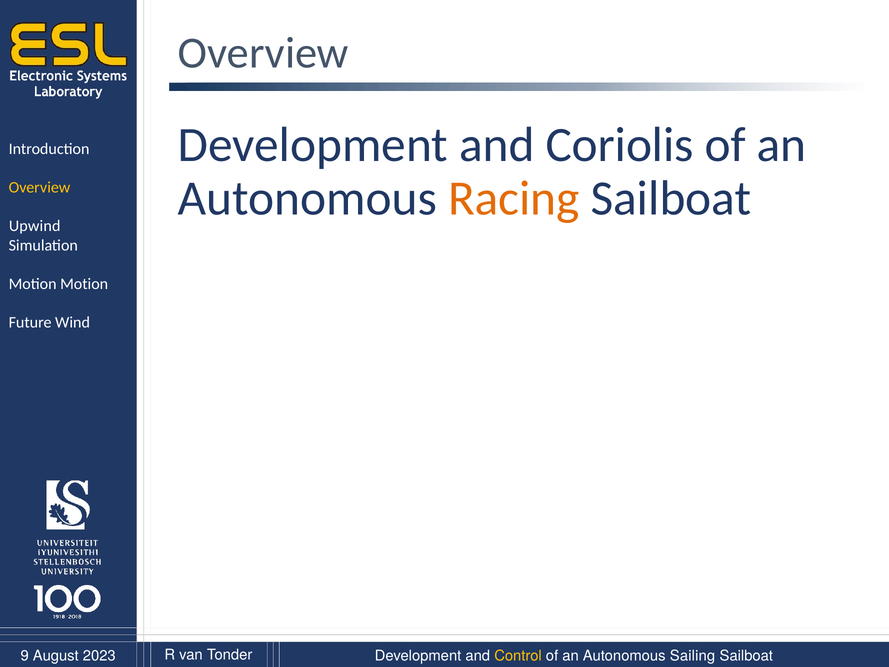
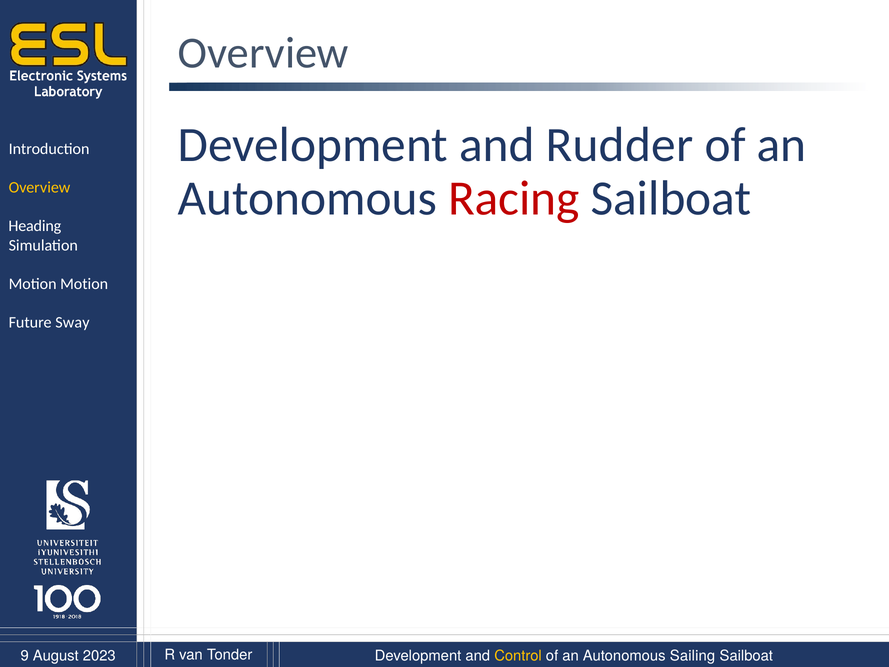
Coriolis: Coriolis -> Rudder (619, 145)
Racing colour: orange -> red (514, 198)
Upwind: Upwind -> Heading (35, 226)
Wind: Wind -> Sway (72, 322)
